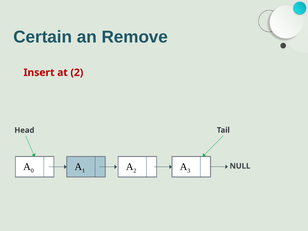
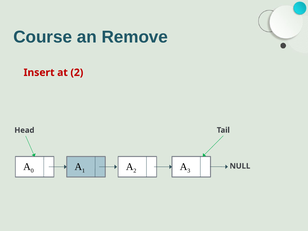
Certain: Certain -> Course (43, 37)
